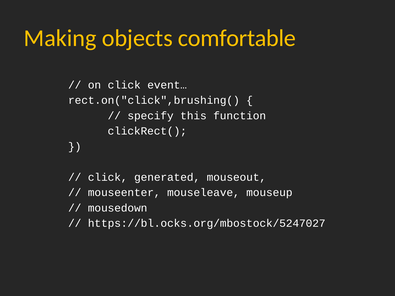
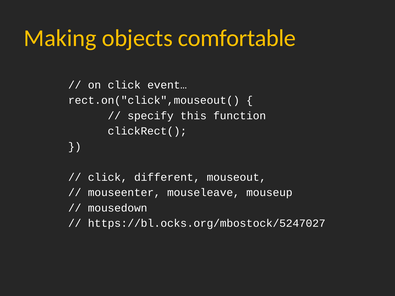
rect.on("click",brushing(: rect.on("click",brushing( -> rect.on("click",mouseout( (154, 100)
generated: generated -> different (167, 177)
